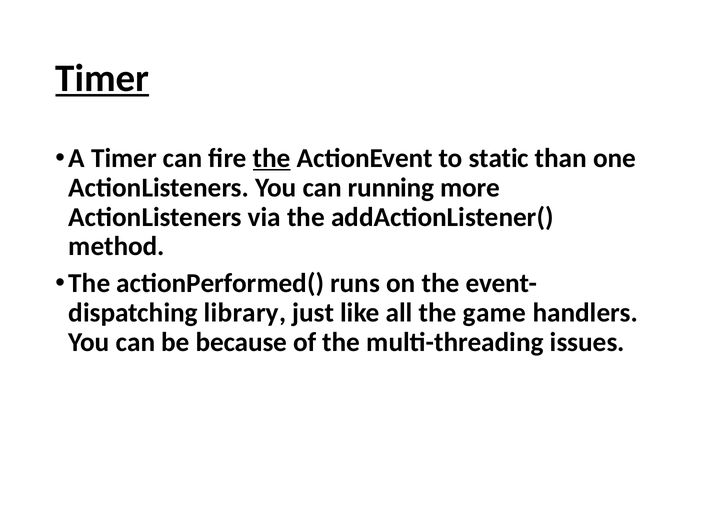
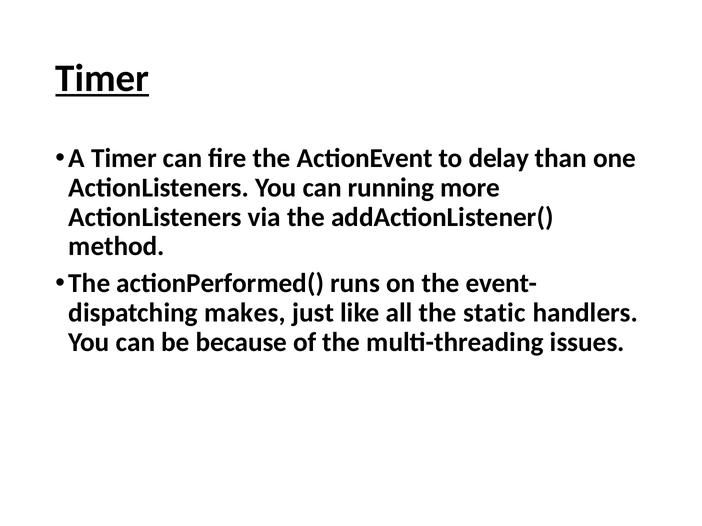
the underline: present -> none (272, 158)
static: static -> delay (499, 158)
library: library -> makes (245, 313)
game: game -> static (494, 313)
